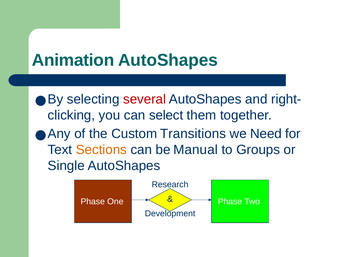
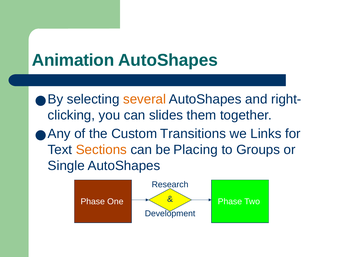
several colour: red -> orange (145, 99)
select: select -> slides (166, 115)
Need: Need -> Links (266, 134)
Manual: Manual -> Placing (196, 150)
